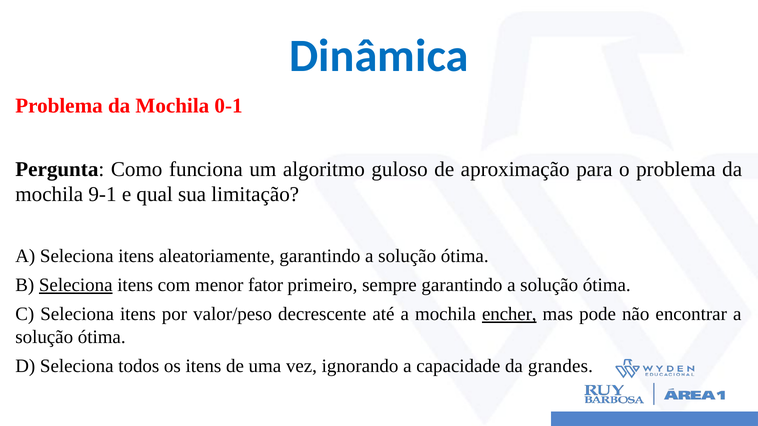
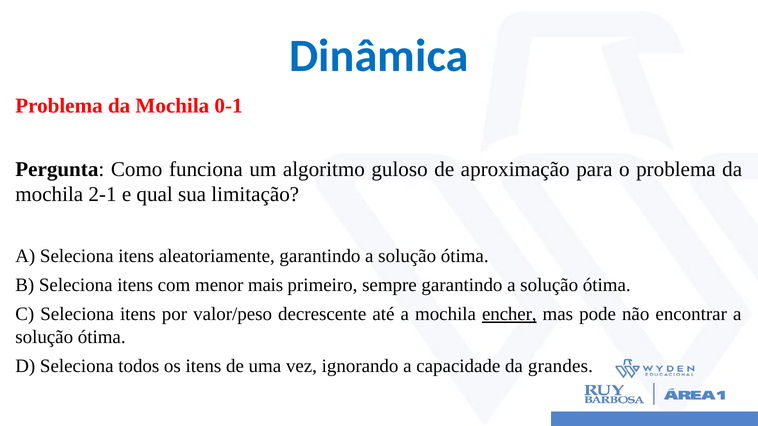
9-1: 9-1 -> 2-1 (102, 195)
Seleciona underline: present -> none (76, 285)
fator: fator -> mais (266, 285)
